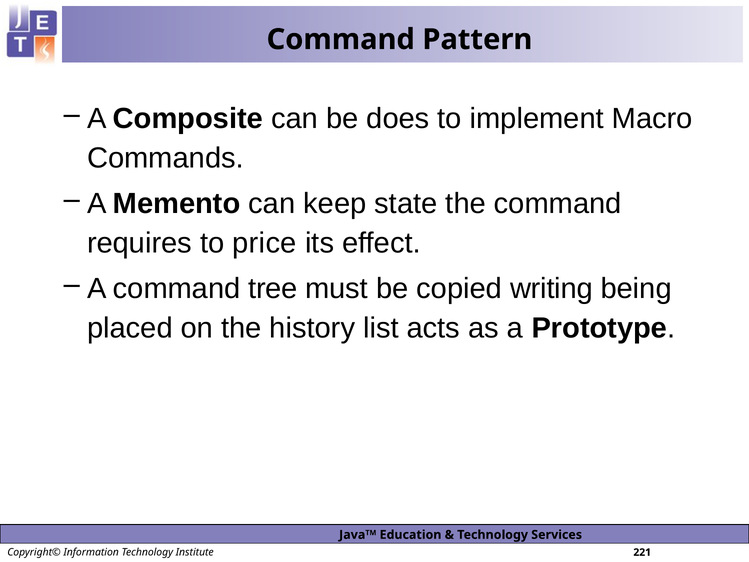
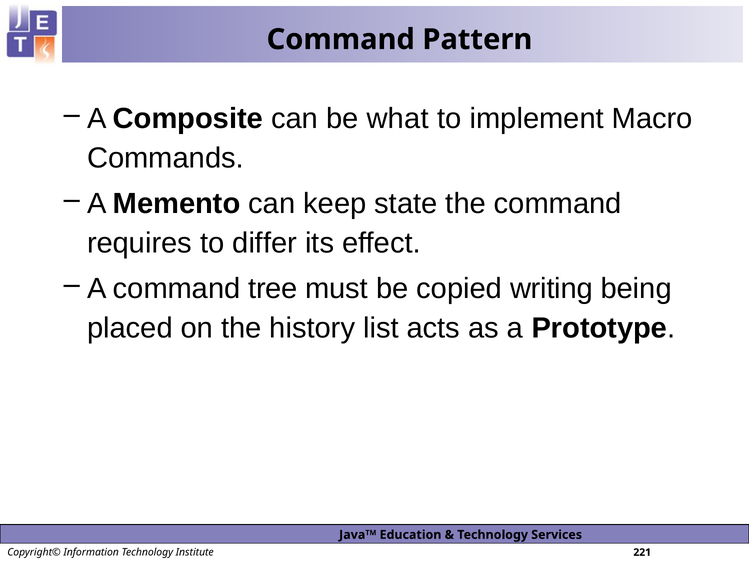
does: does -> what (398, 119)
price: price -> differ (265, 243)
